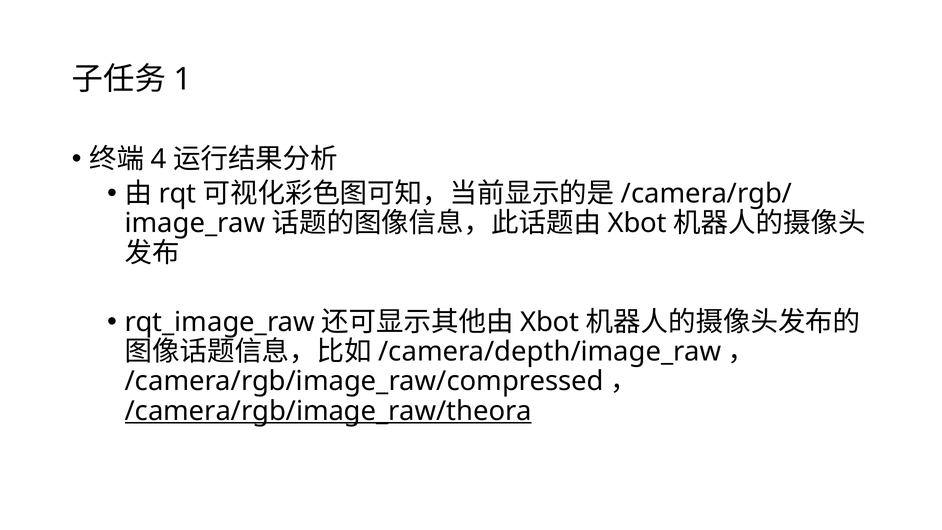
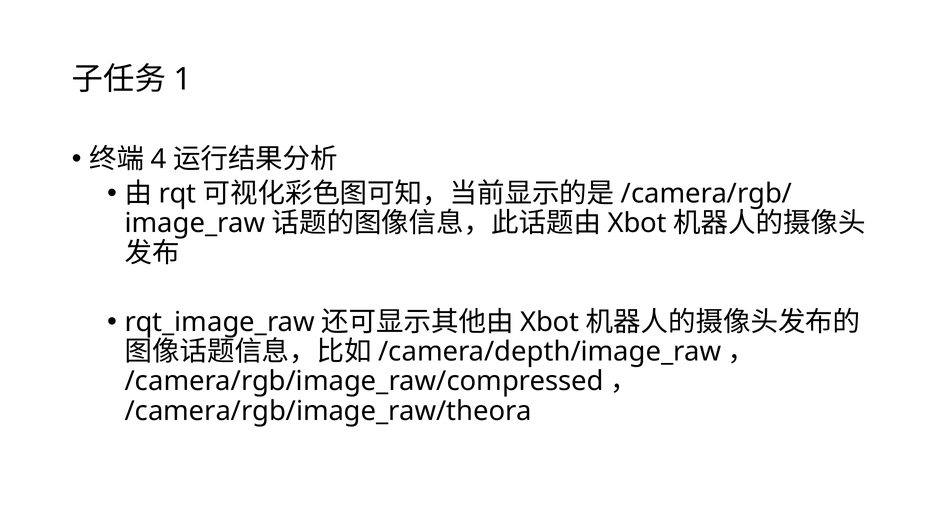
/camera/rgb/image_raw/theora underline: present -> none (328, 411)
